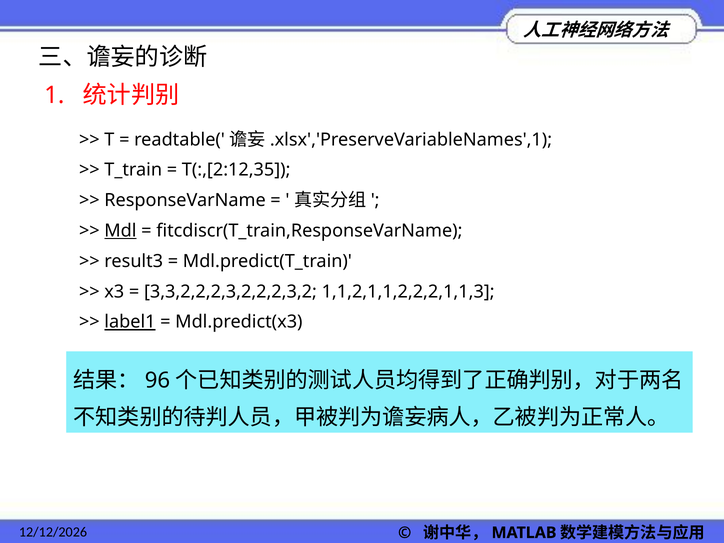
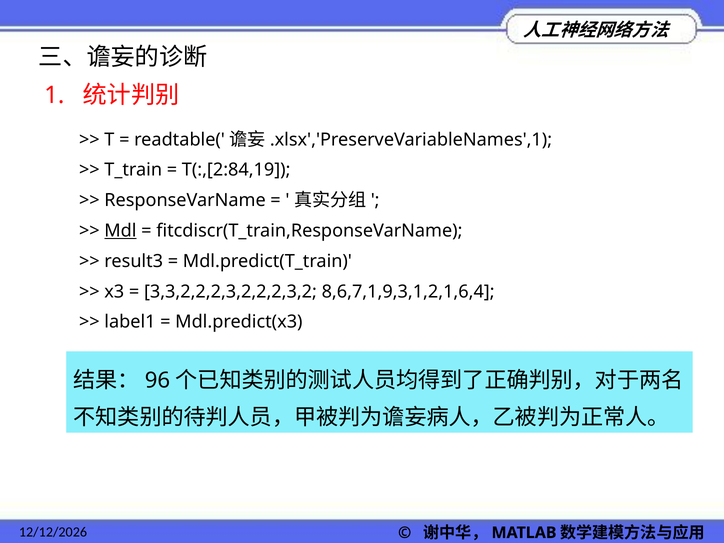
T(:,[2:12,35: T(:,[2:12,35 -> T(:,[2:84,19 (236, 170)
1,1,2,1,1,2,2,2,1,1,3: 1,1,2,1,1,2,2,2,1,1,3 -> 8,6,7,1,9,3,1,2,1,6,4 (408, 292)
label1 underline: present -> none (130, 322)
